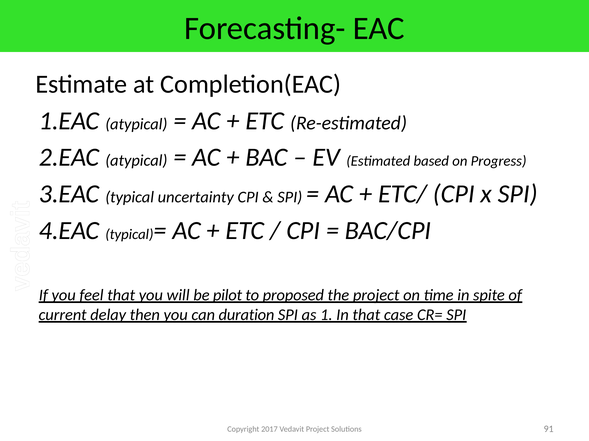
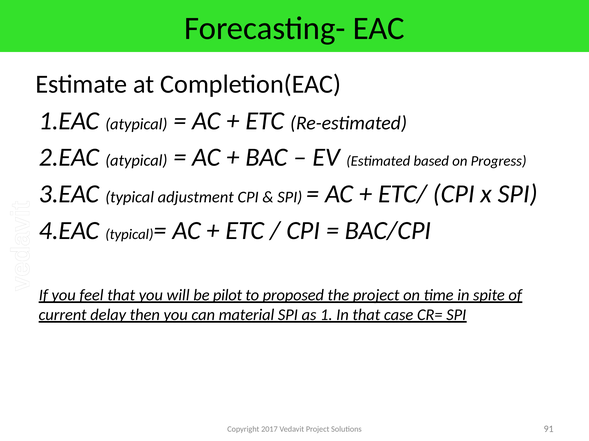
uncertainty: uncertainty -> adjustment (196, 198)
duration: duration -> material (246, 315)
